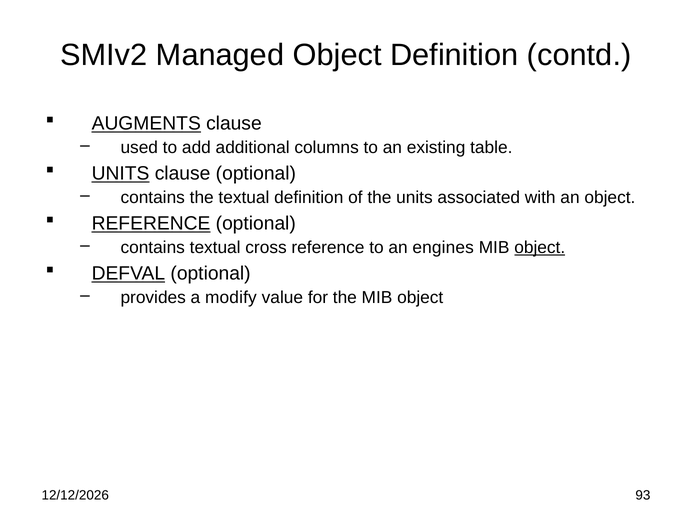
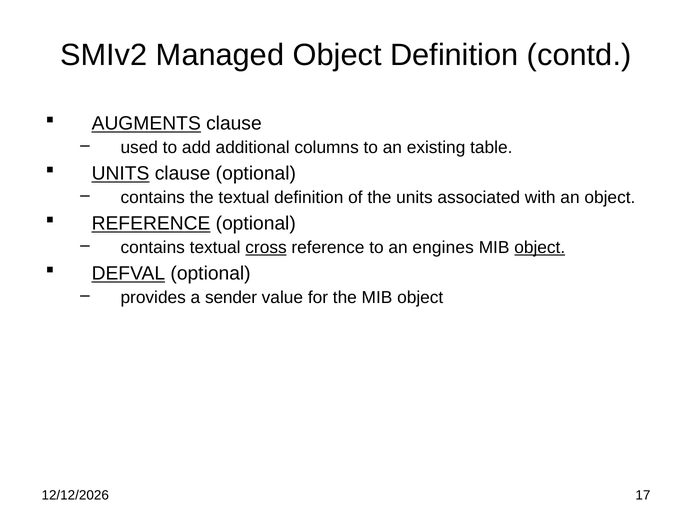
cross underline: none -> present (266, 248)
modify: modify -> sender (231, 298)
93: 93 -> 17 (643, 495)
